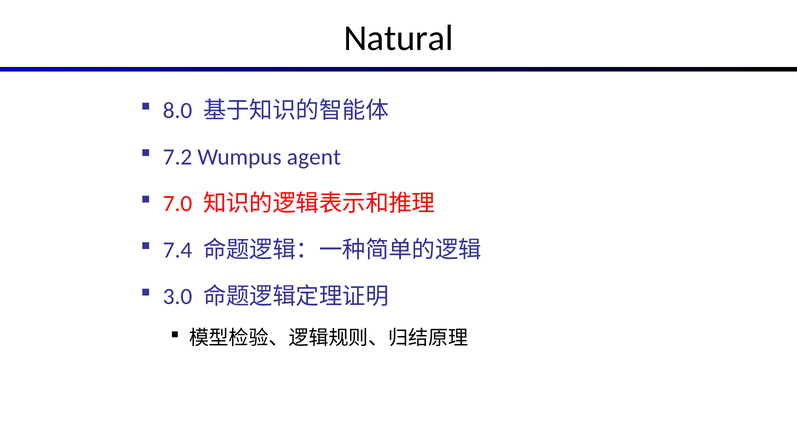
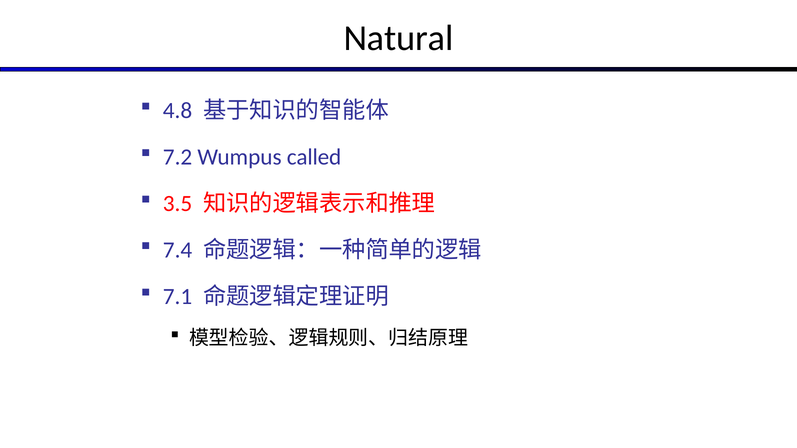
8.0: 8.0 -> 4.8 (178, 111)
agent: agent -> called (314, 157)
7.0: 7.0 -> 3.5 (178, 204)
3.0: 3.0 -> 7.1 (178, 297)
